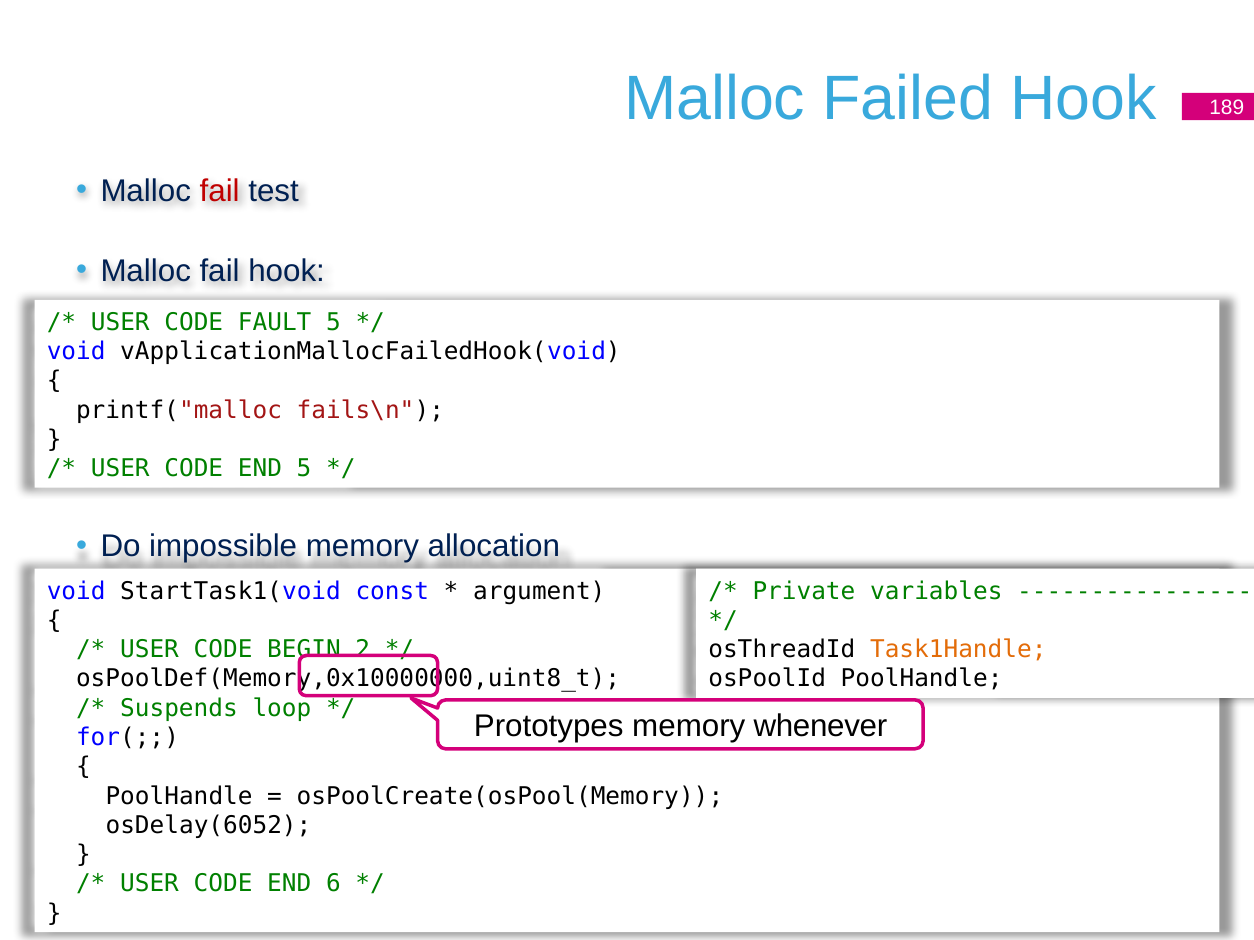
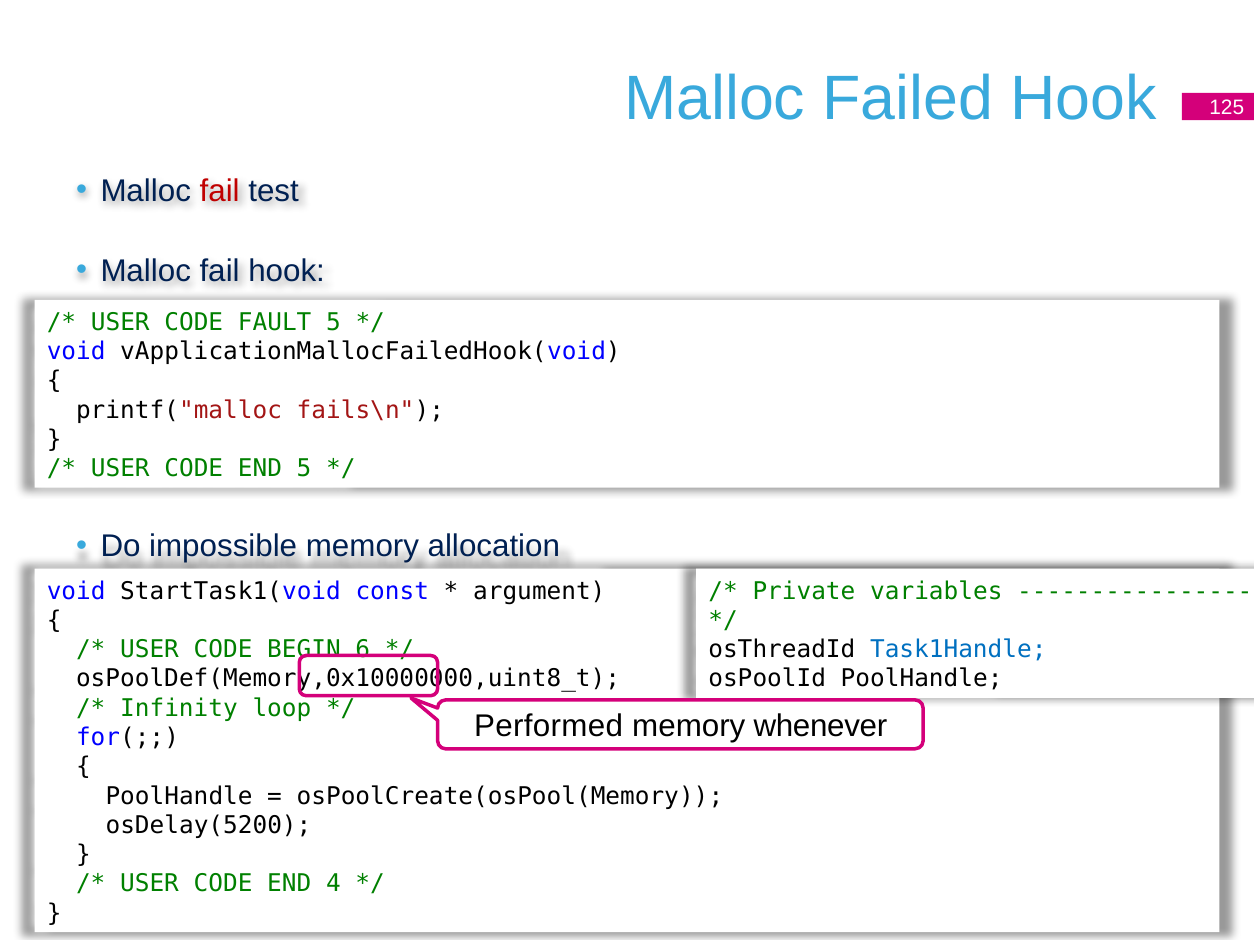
189: 189 -> 125 (1227, 108)
2: 2 -> 6 (363, 650)
Task1Handle colour: orange -> blue (958, 650)
Suspends: Suspends -> Infinity (179, 709)
Prototypes: Prototypes -> Performed (549, 727)
osDelay(6052: osDelay(6052 -> osDelay(5200 (208, 826)
6: 6 -> 4 (333, 884)
